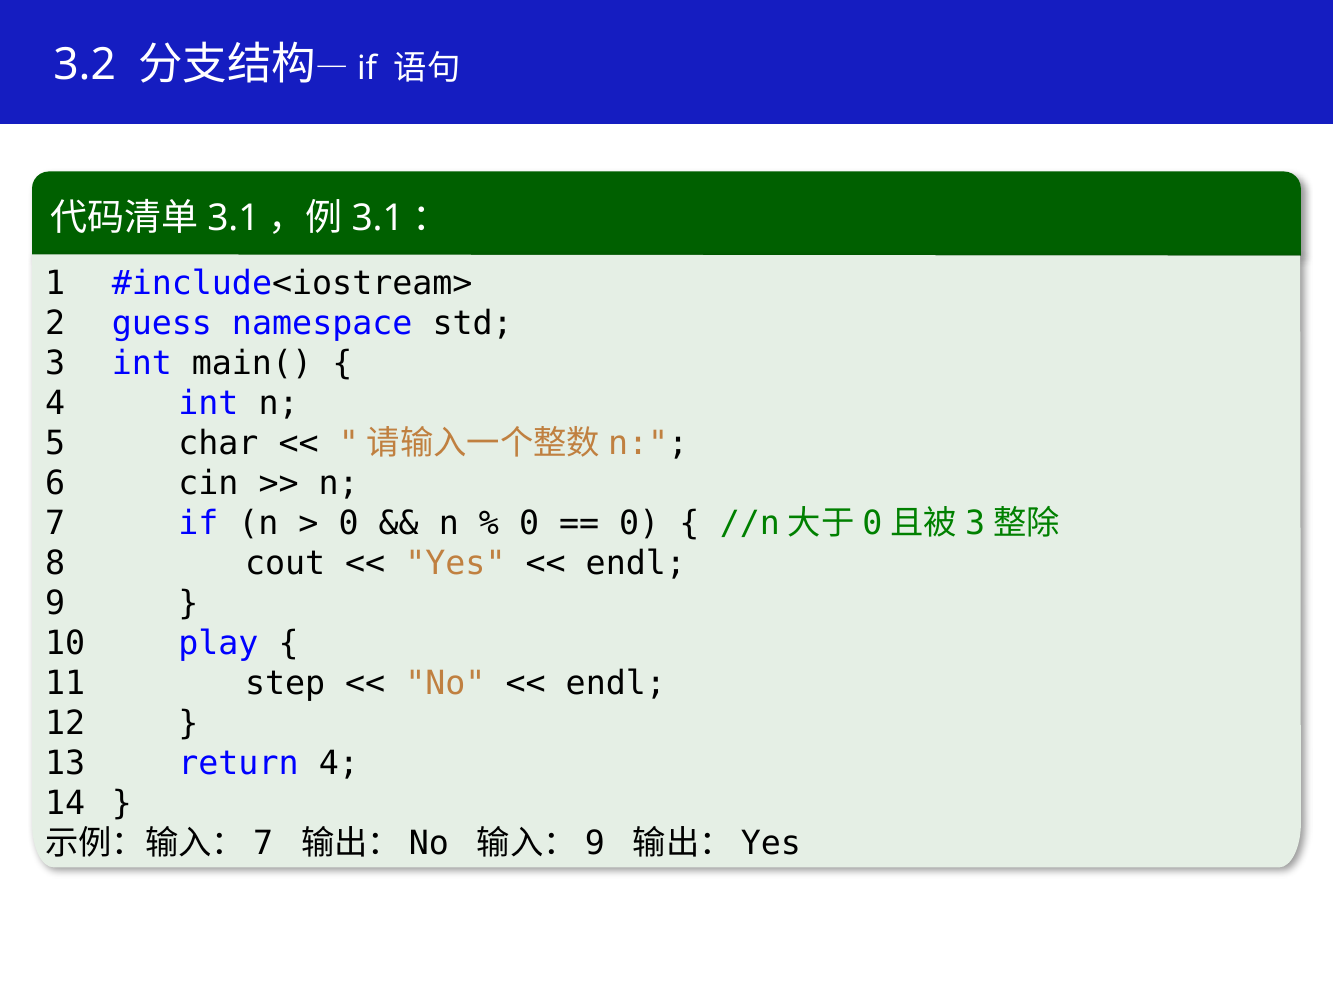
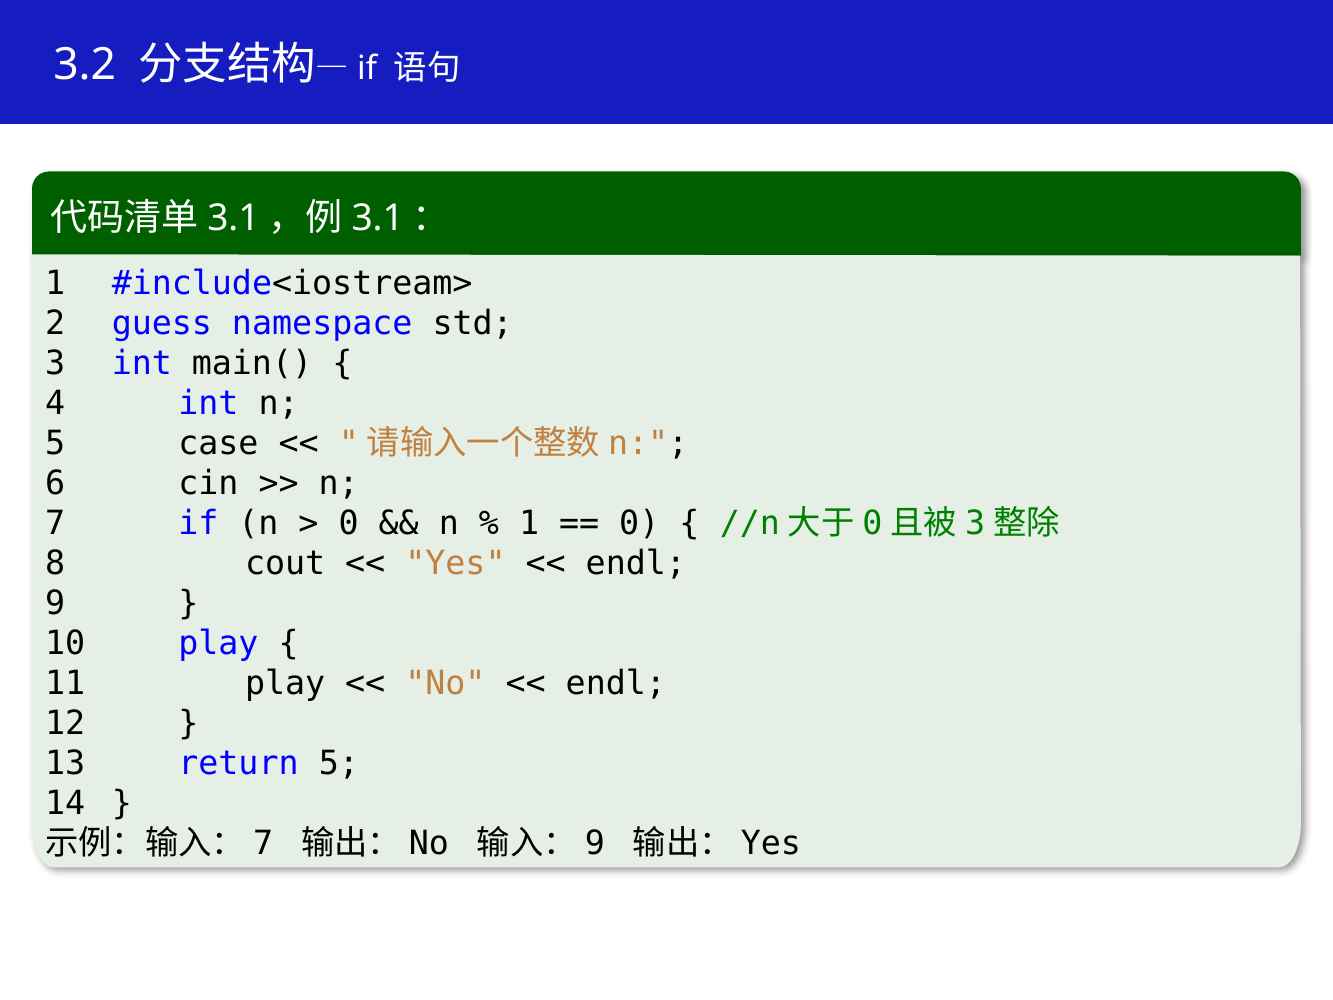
char: char -> case (218, 443)
0: 0 -> 1 (529, 523)
11 step: step -> play (285, 683)
return 4: 4 -> 5 (339, 763)
